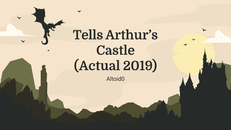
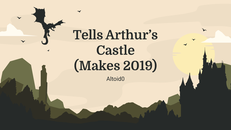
Actual: Actual -> Makes (97, 66)
